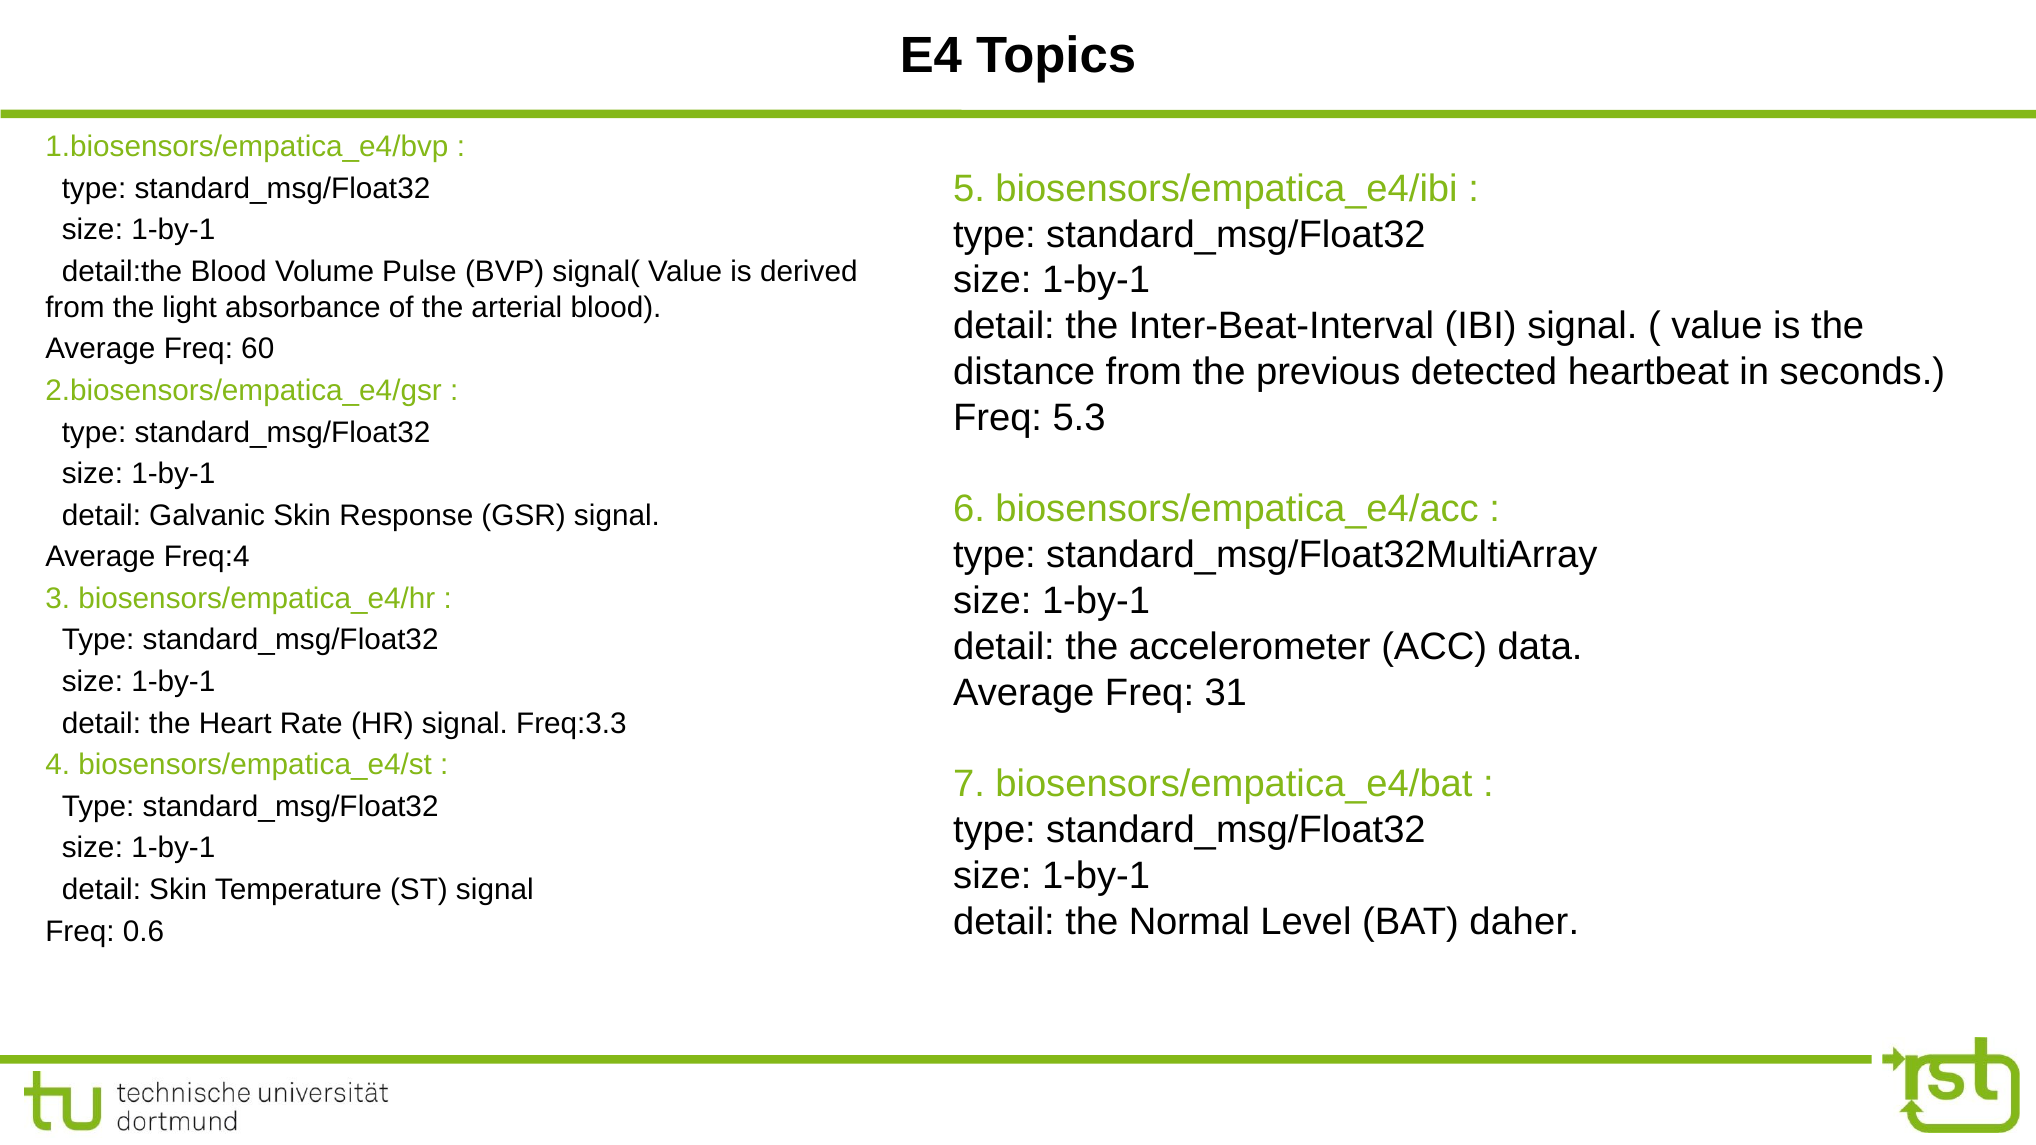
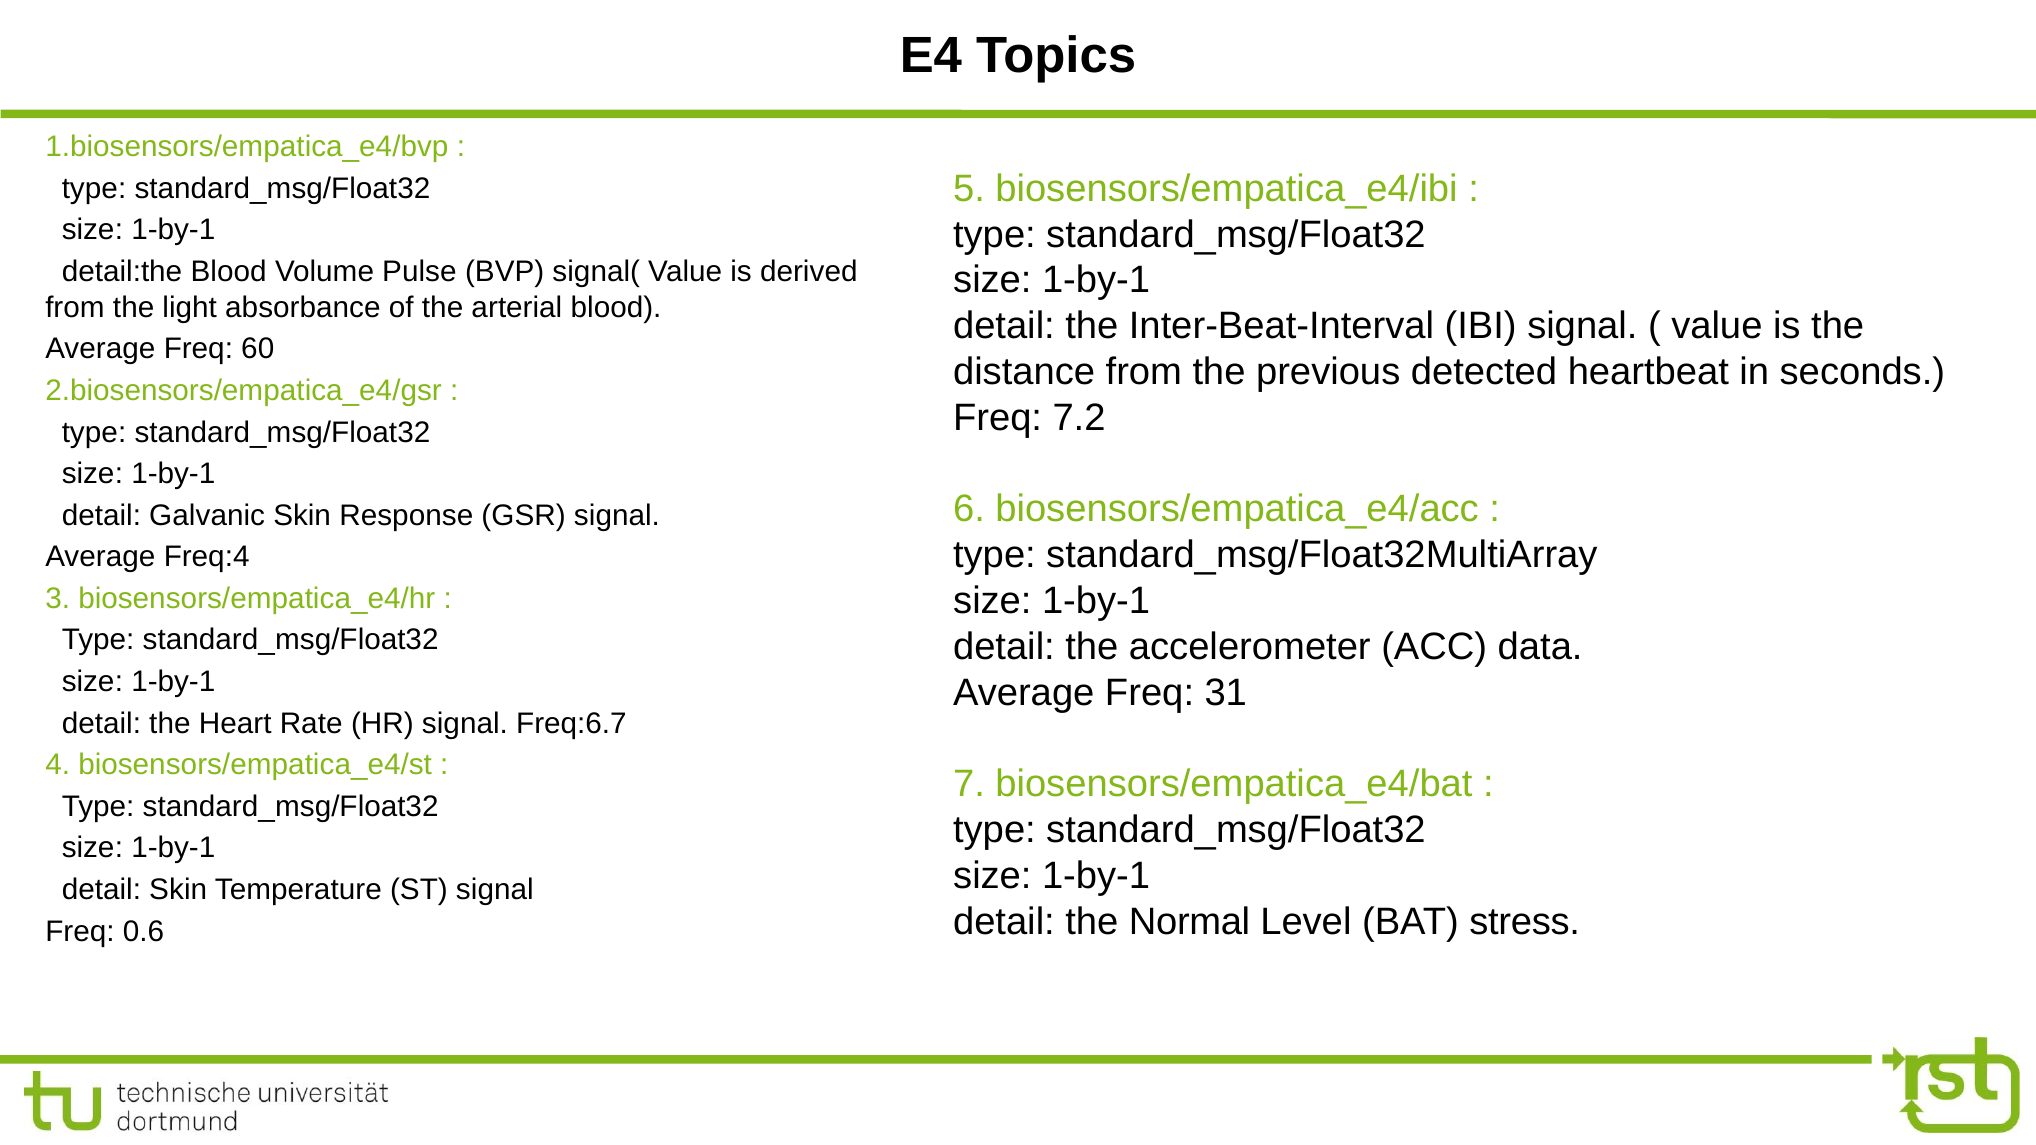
5.3: 5.3 -> 7.2 (1079, 418)
Freq:3.3: Freq:3.3 -> Freq:6.7 (571, 724)
daher: daher -> stress (1525, 922)
